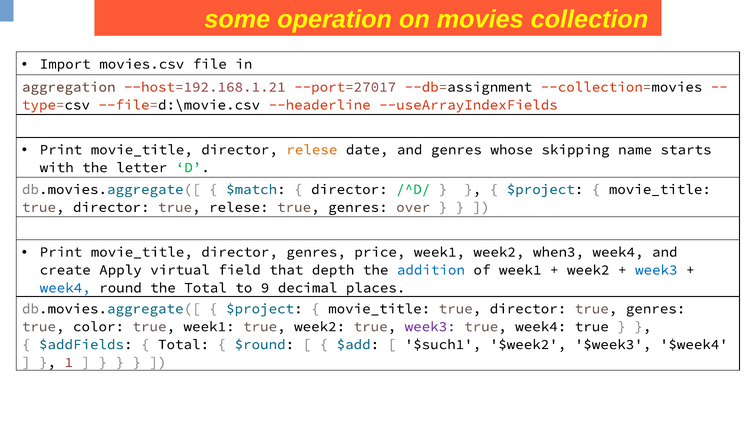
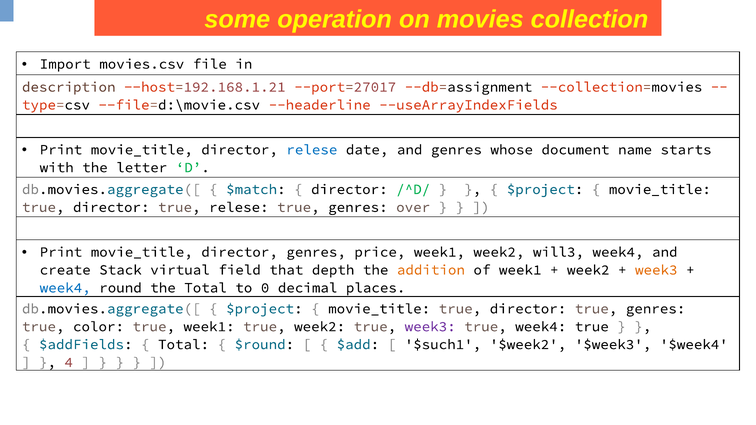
aggregation: aggregation -> description (69, 87)
relese colour: orange -> blue (312, 150)
skipping: skipping -> document (575, 150)
when3: when3 -> will3 (558, 252)
Apply: Apply -> Stack (120, 270)
addition colour: blue -> orange (431, 270)
week3 colour: blue -> orange (656, 270)
9: 9 -> 0 (265, 288)
1: 1 -> 4 (69, 363)
